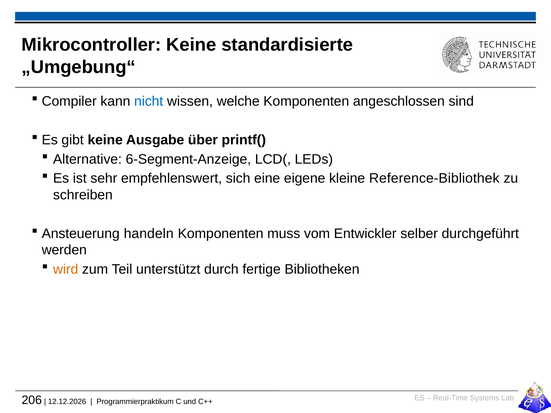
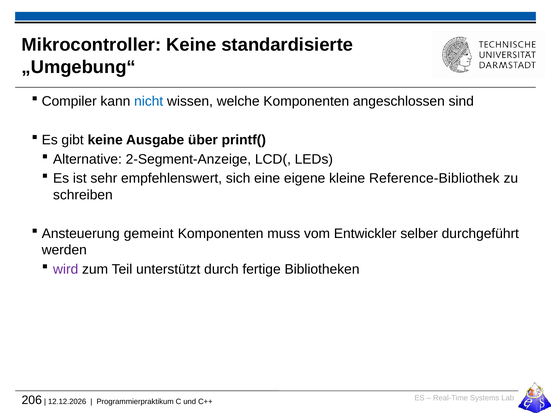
6-Segment-Anzeige: 6-Segment-Anzeige -> 2-Segment-Anzeige (188, 159)
handeln: handeln -> gemeint (149, 234)
wird colour: orange -> purple (66, 269)
